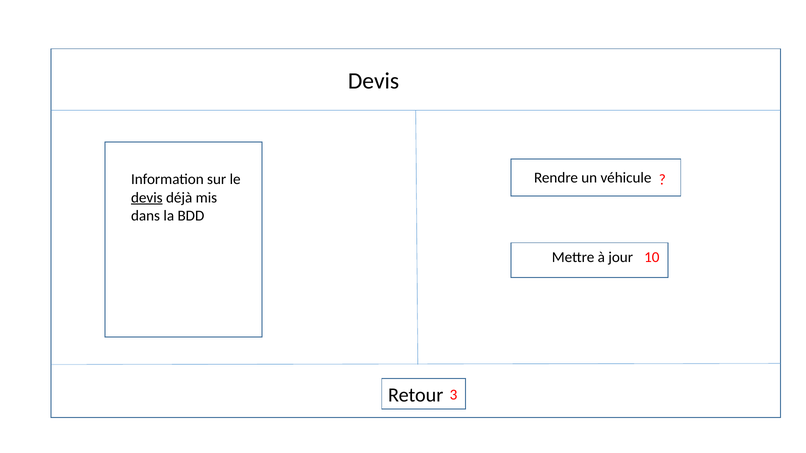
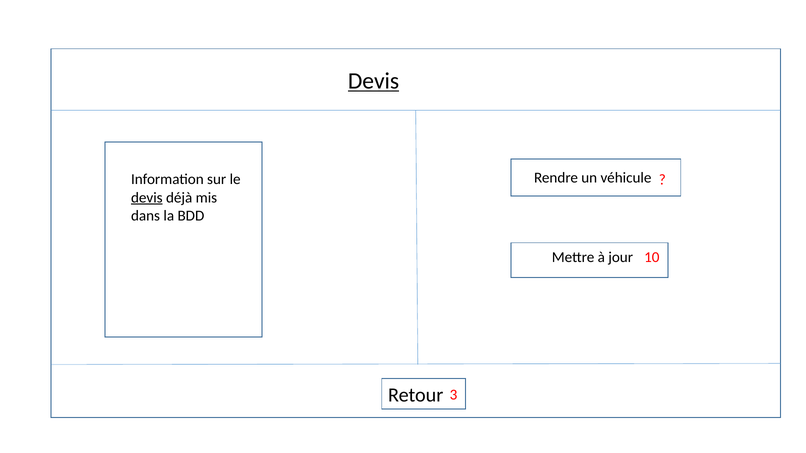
Devis underline: none -> present (374, 81)
